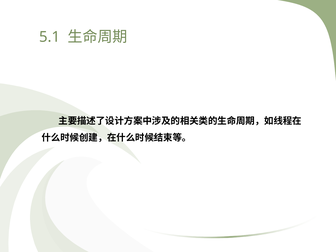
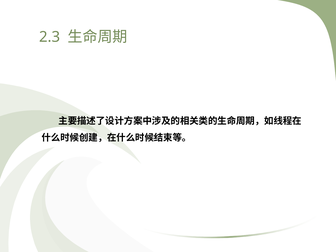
5.1: 5.1 -> 2.3 (50, 37)
